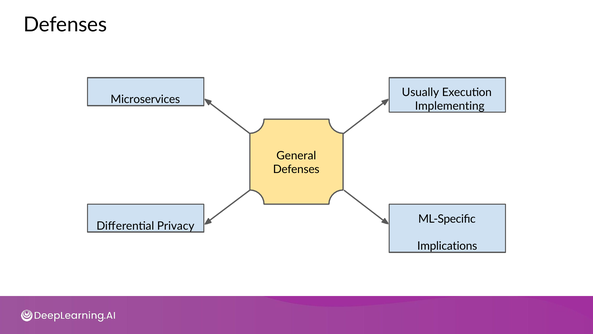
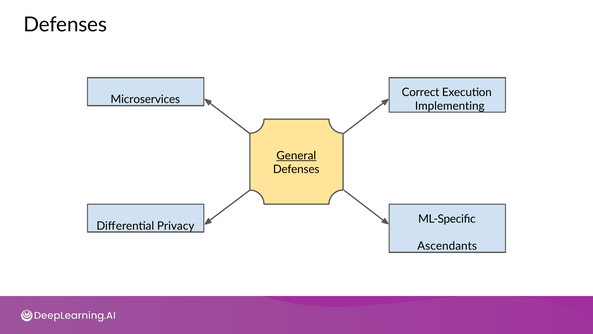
Usually: Usually -> Correct (421, 92)
General underline: none -> present (296, 156)
Implications: Implications -> Ascendants (447, 246)
